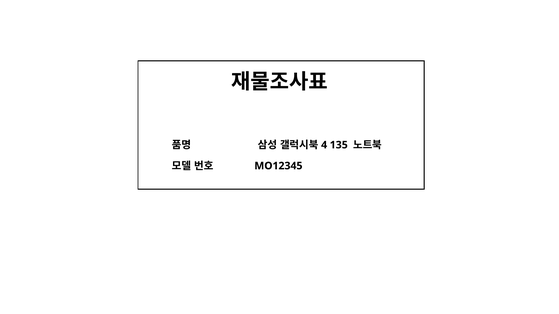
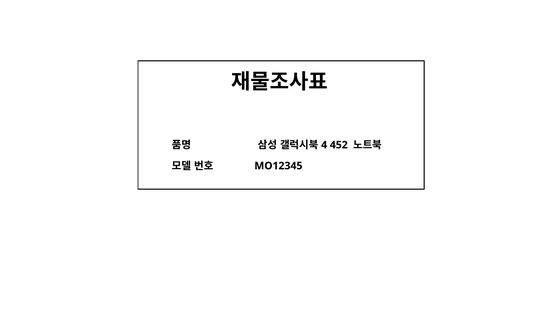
135: 135 -> 452 (339, 145)
